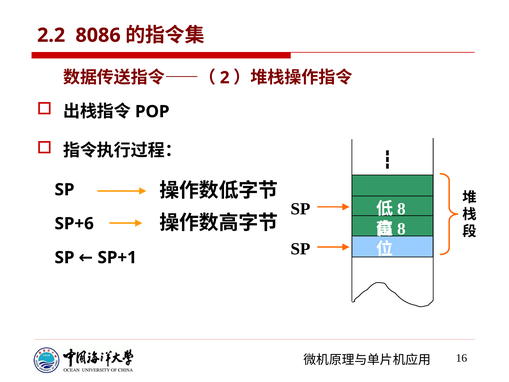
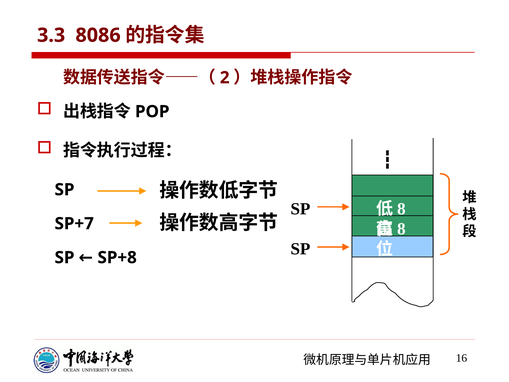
2.2: 2.2 -> 3.3 (51, 35)
SP+6: SP+6 -> SP+7 (74, 223)
SP+1: SP+1 -> SP+8 (117, 257)
